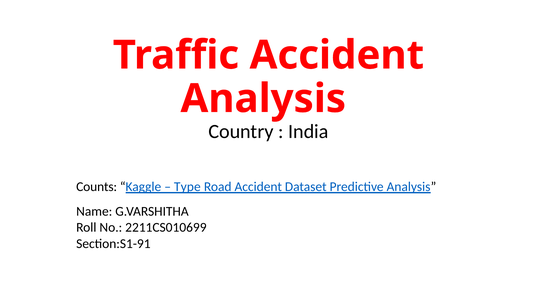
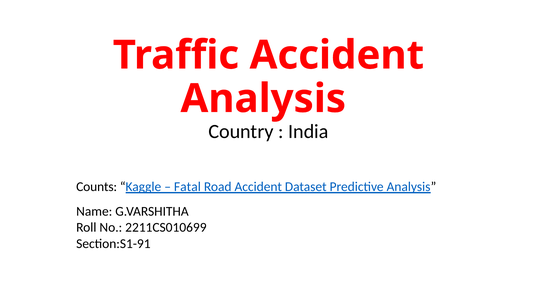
Type: Type -> Fatal (187, 187)
